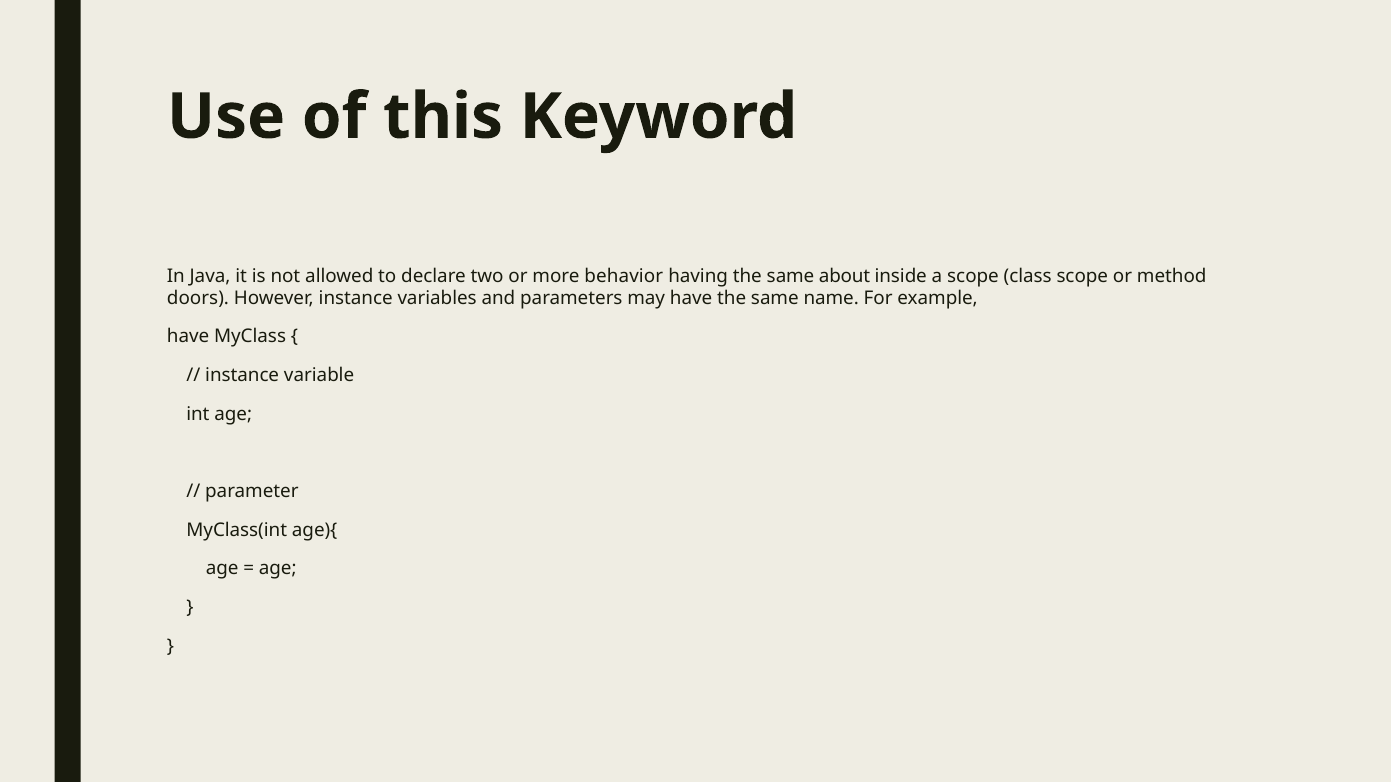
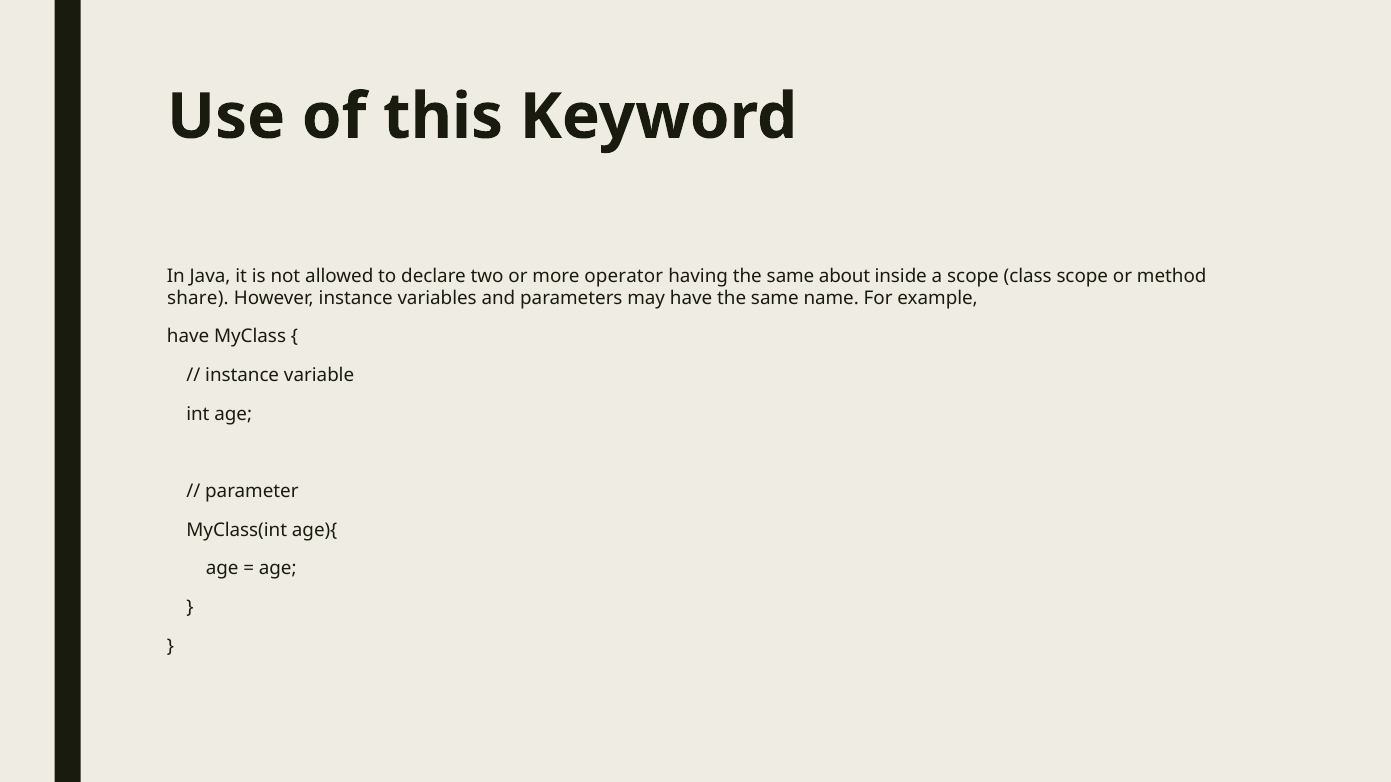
behavior: behavior -> operator (624, 277)
doors: doors -> share (198, 298)
